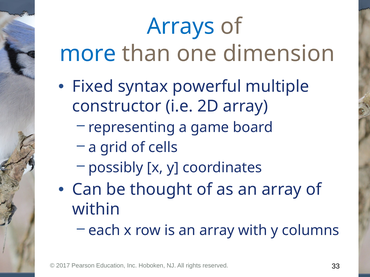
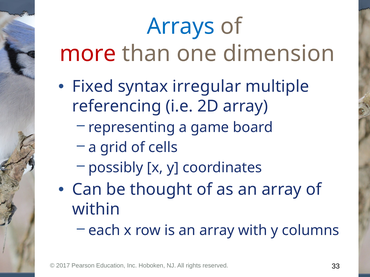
more colour: blue -> red (88, 54)
powerful: powerful -> irregular (207, 87)
constructor: constructor -> referencing (117, 106)
